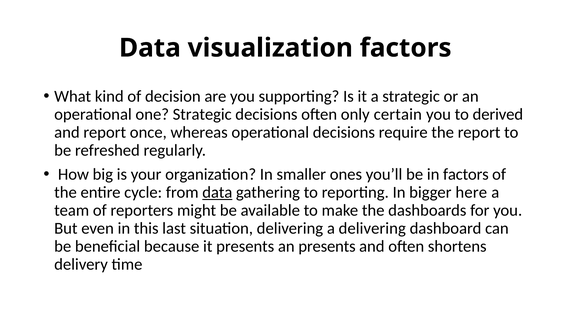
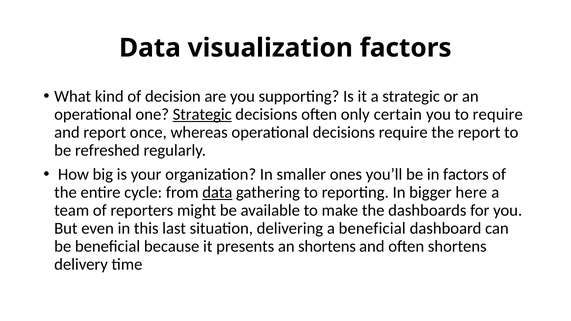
Strategic underline: none -> present (202, 115)
to derived: derived -> require (498, 115)
a delivering: delivering -> beneficial (372, 228)
an presents: presents -> shortens (327, 246)
